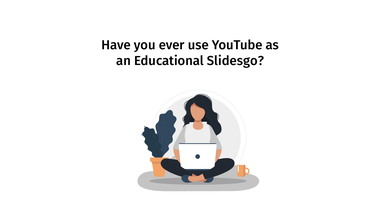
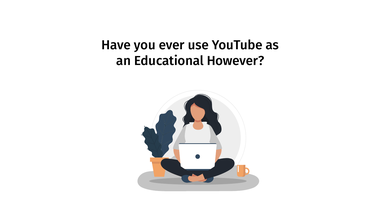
Slidesgo: Slidesgo -> However (235, 61)
